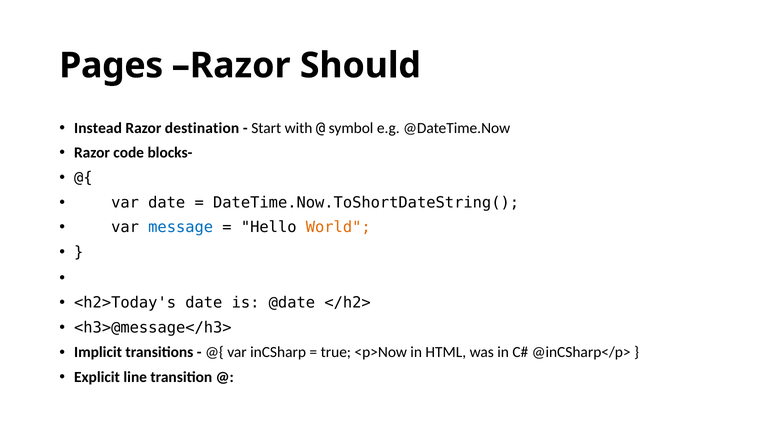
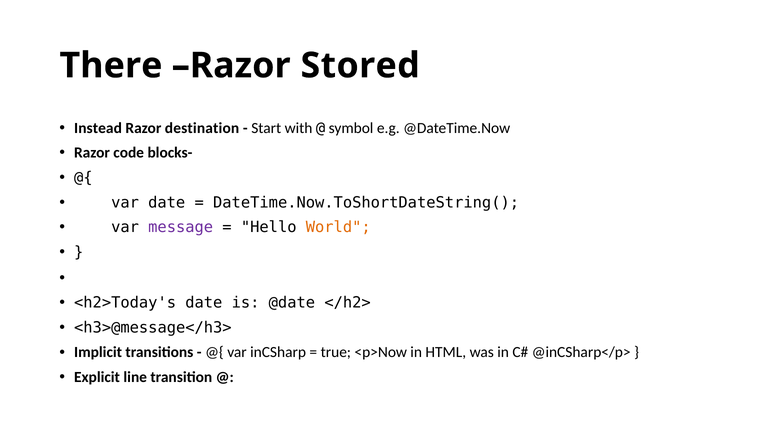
Pages: Pages -> There (111, 66)
Should: Should -> Stored (360, 66)
message colour: blue -> purple (181, 227)
